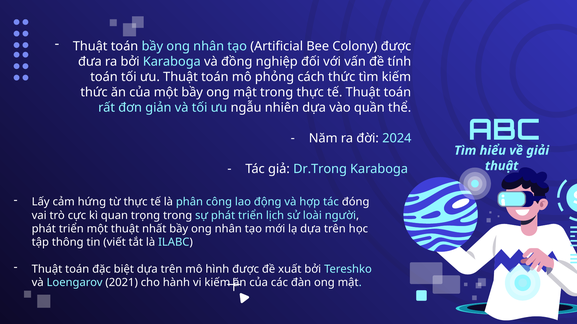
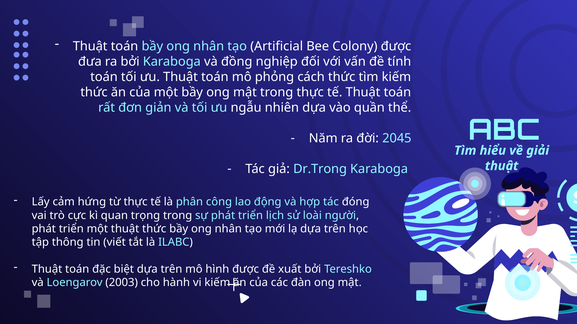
2024: 2024 -> 2045 (397, 139)
thuật nhất: nhất -> thức (154, 229)
2021: 2021 -> 2003 (122, 283)
